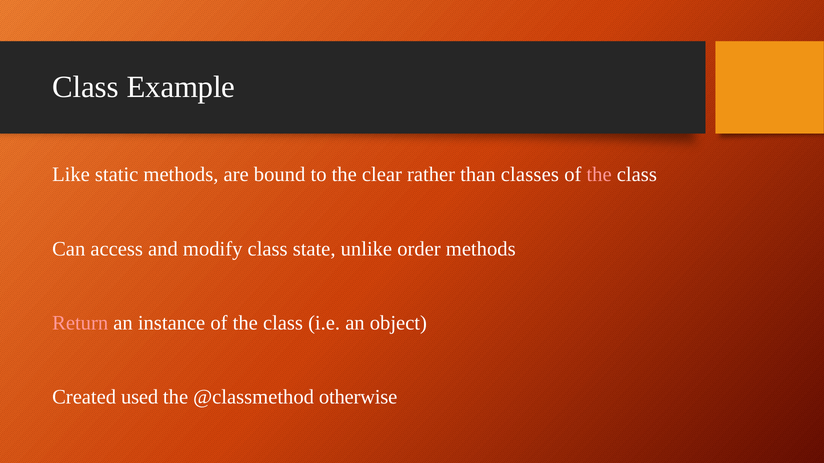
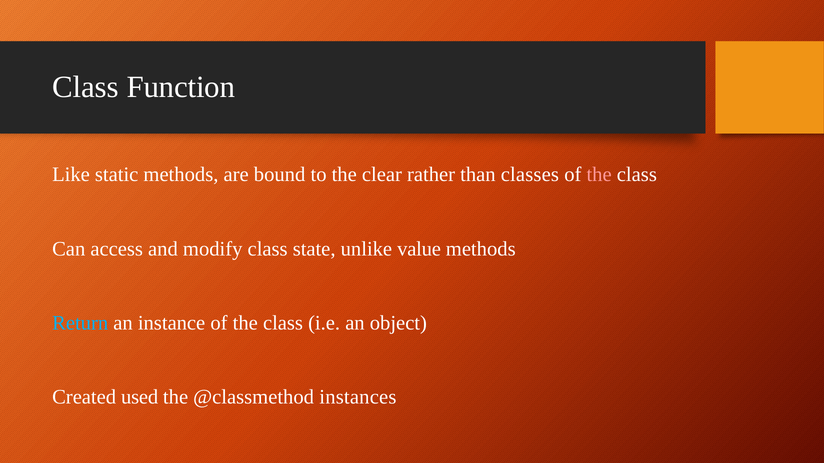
Example: Example -> Function (181, 87)
order: order -> value (419, 249)
Return colour: pink -> light blue (80, 323)
otherwise: otherwise -> instances (358, 397)
